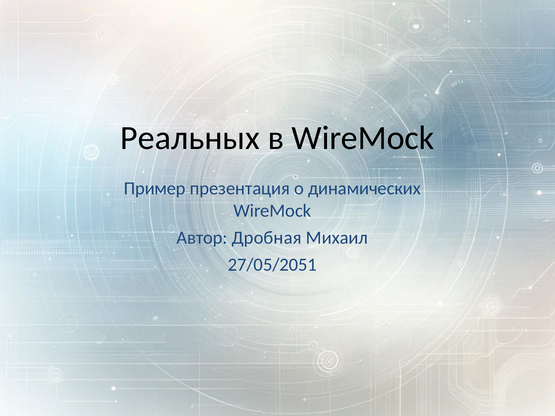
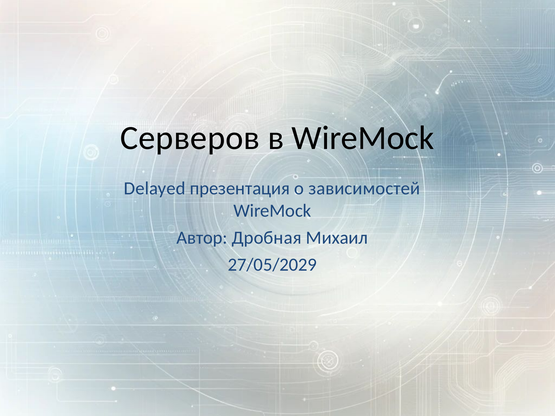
Реальных: Реальных -> Серверов (190, 138)
Пример: Пример -> Delayed (155, 189)
динамических: динамических -> зависимостей (364, 189)
27/05/2051: 27/05/2051 -> 27/05/2029 (272, 265)
